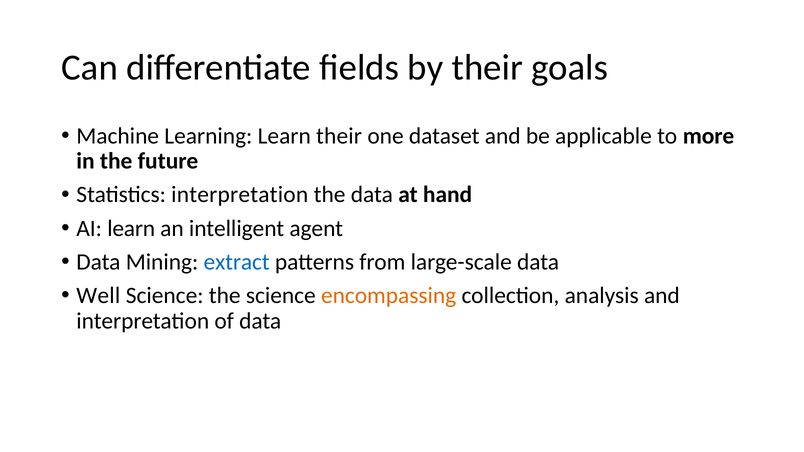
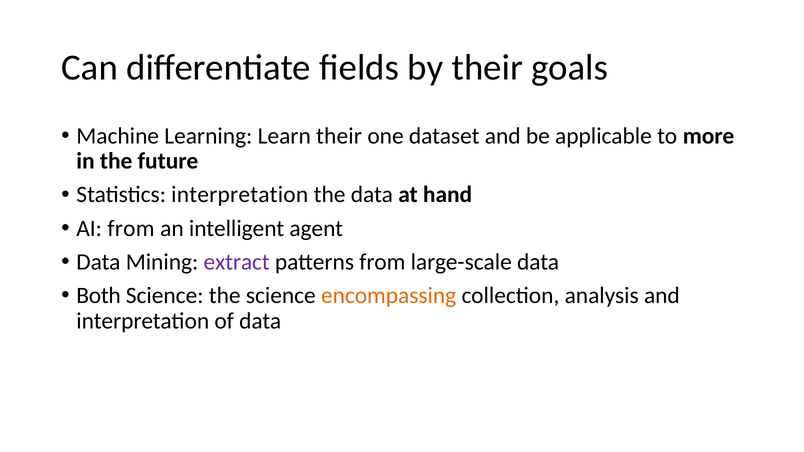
AI learn: learn -> from (131, 228)
extract colour: blue -> purple (237, 262)
Well: Well -> Both (99, 296)
